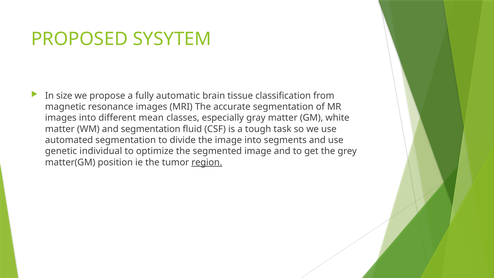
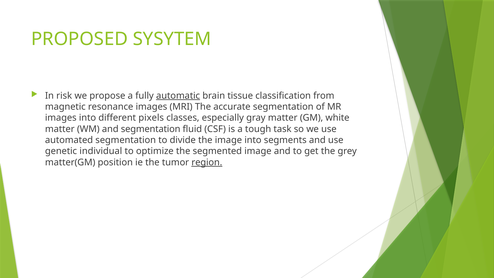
size: size -> risk (64, 96)
automatic underline: none -> present (178, 96)
mean: mean -> pixels (151, 118)
